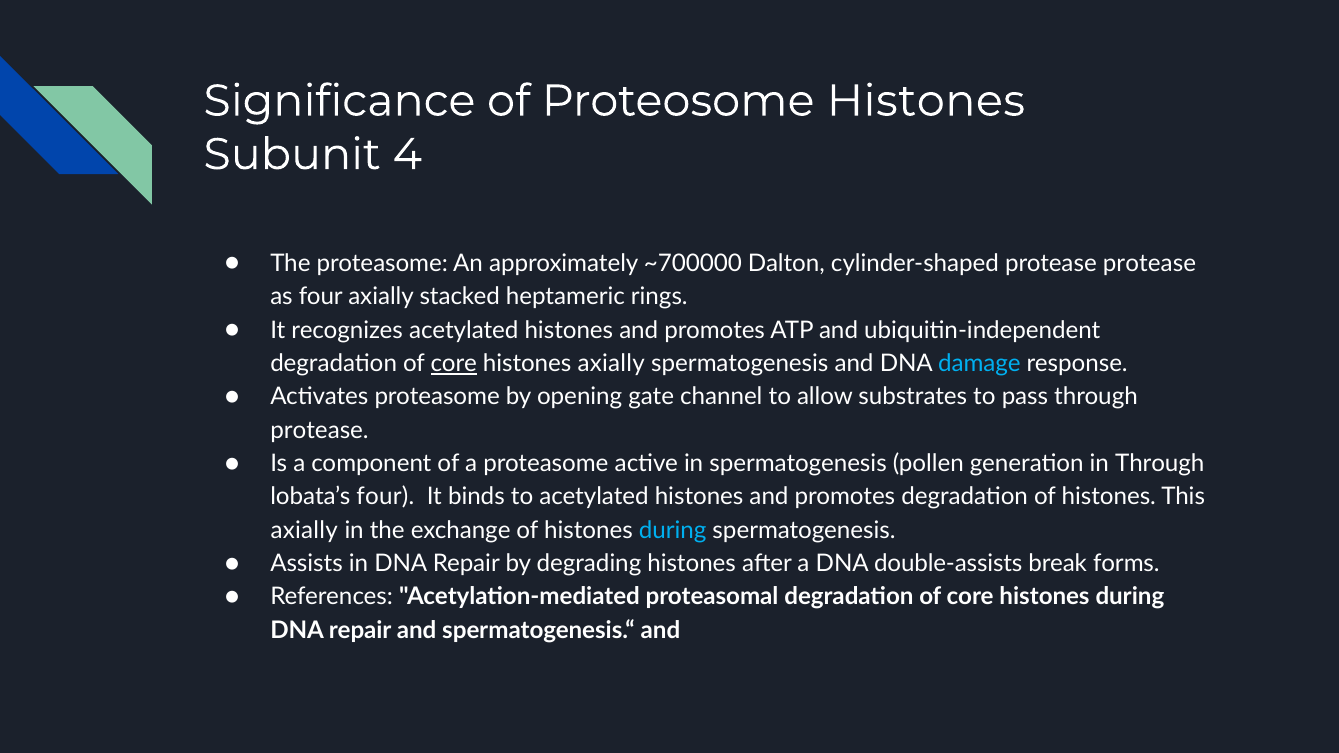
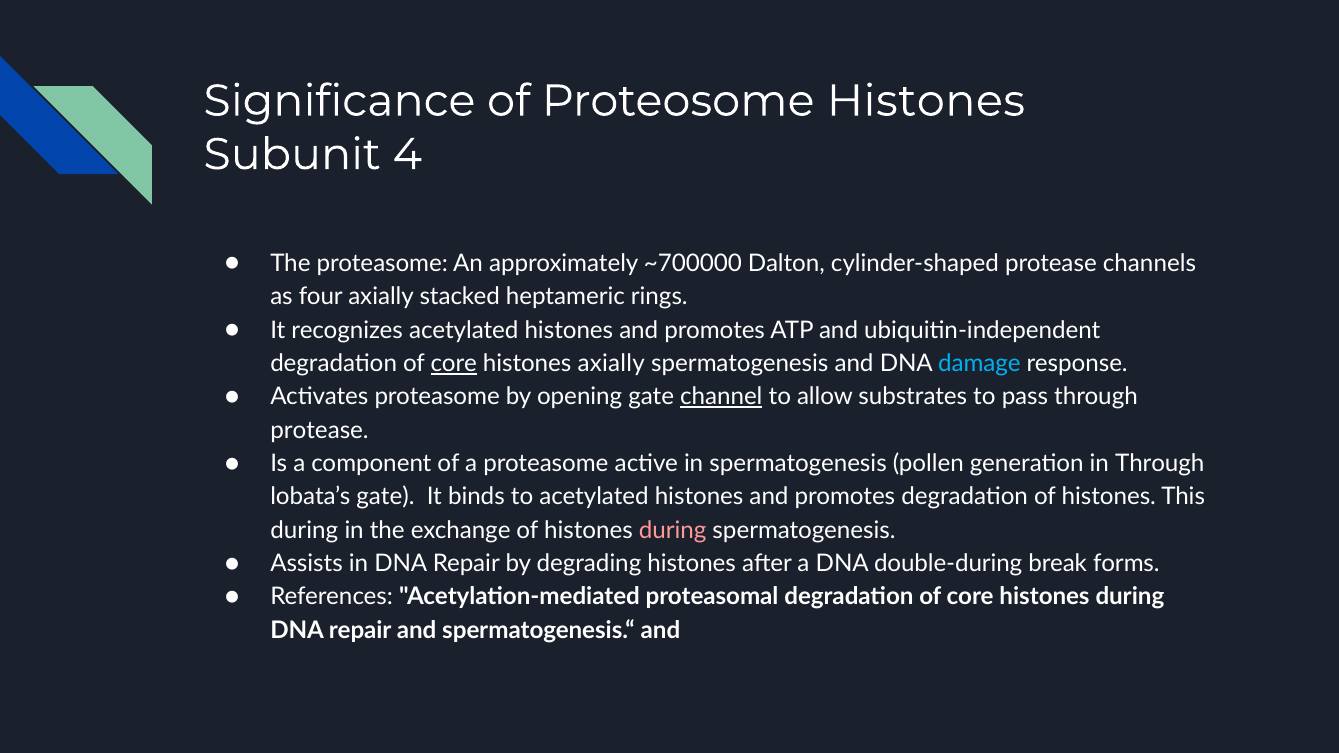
protease protease: protease -> channels (1149, 263)
channel underline: none -> present (721, 397)
lobata’s four: four -> gate (385, 497)
axially: axially -> during (304, 530)
during colour: light blue -> pink (673, 530)
double-assists: double-assists -> double-during (948, 564)
